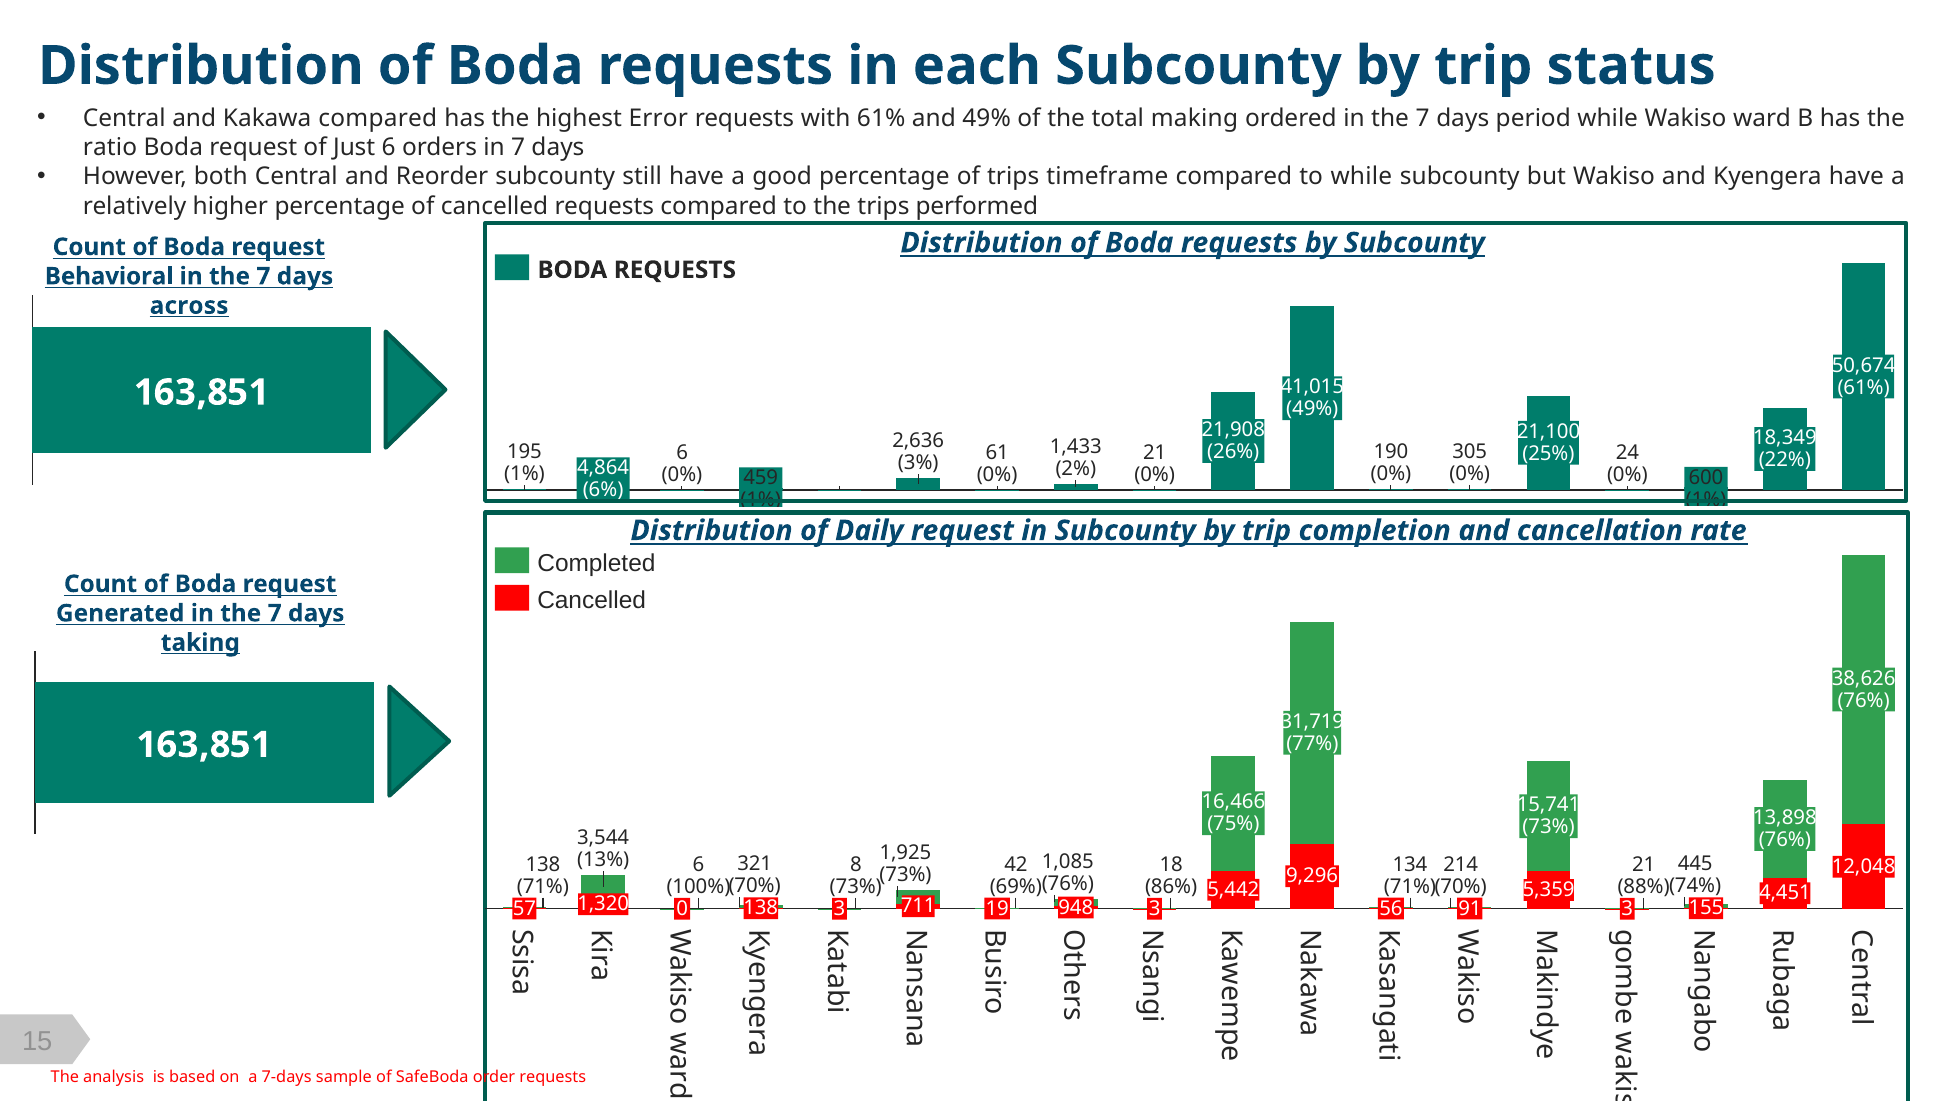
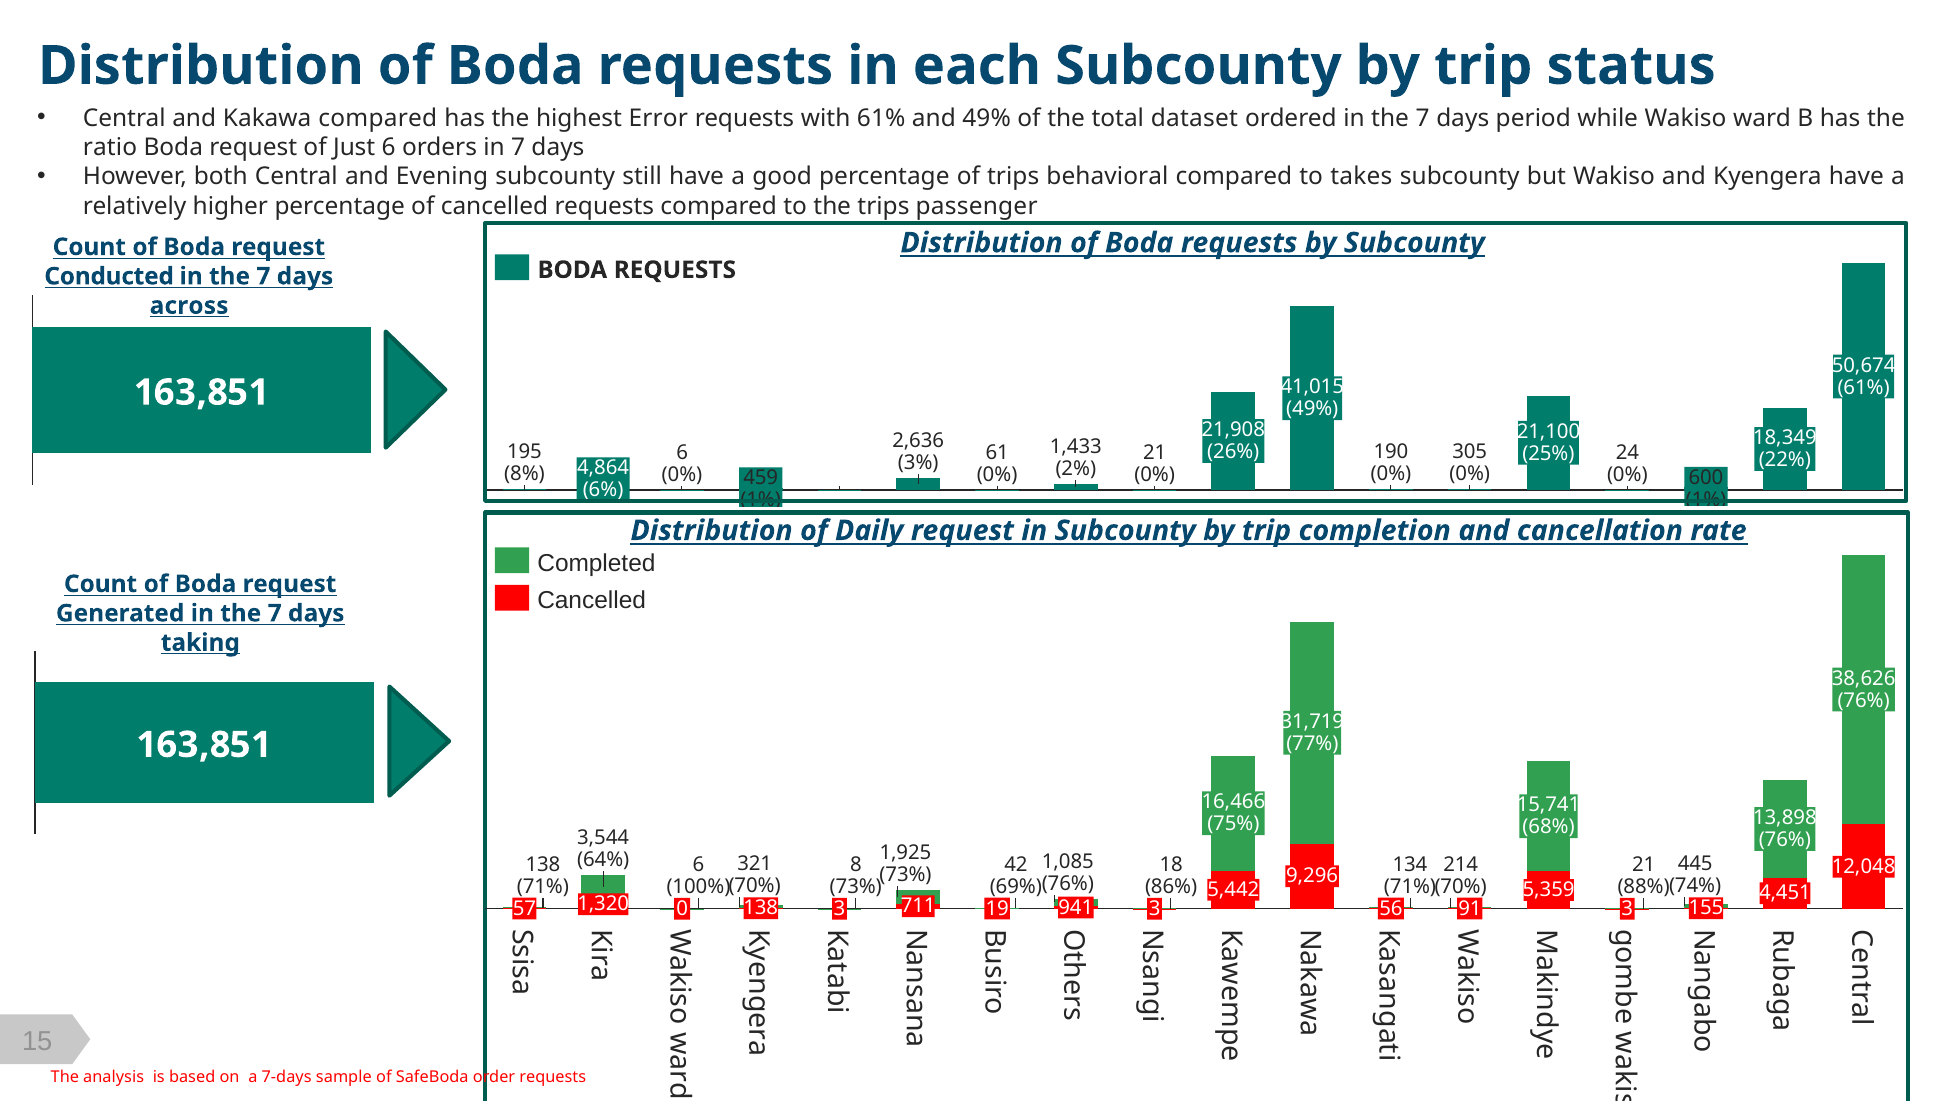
making: making -> dataset (1194, 118)
Reorder: Reorder -> Evening (442, 177)
timeframe: timeframe -> behavioral (1107, 177)
to while: while -> takes (1361, 177)
performed: performed -> passenger (977, 206)
Behavioral: Behavioral -> Conducted (109, 276)
1%: 1% -> 8% (524, 474)
73%: 73% -> 68% (1549, 827)
13%: 13% -> 64% (603, 860)
948: 948 -> 941 (1076, 908)
